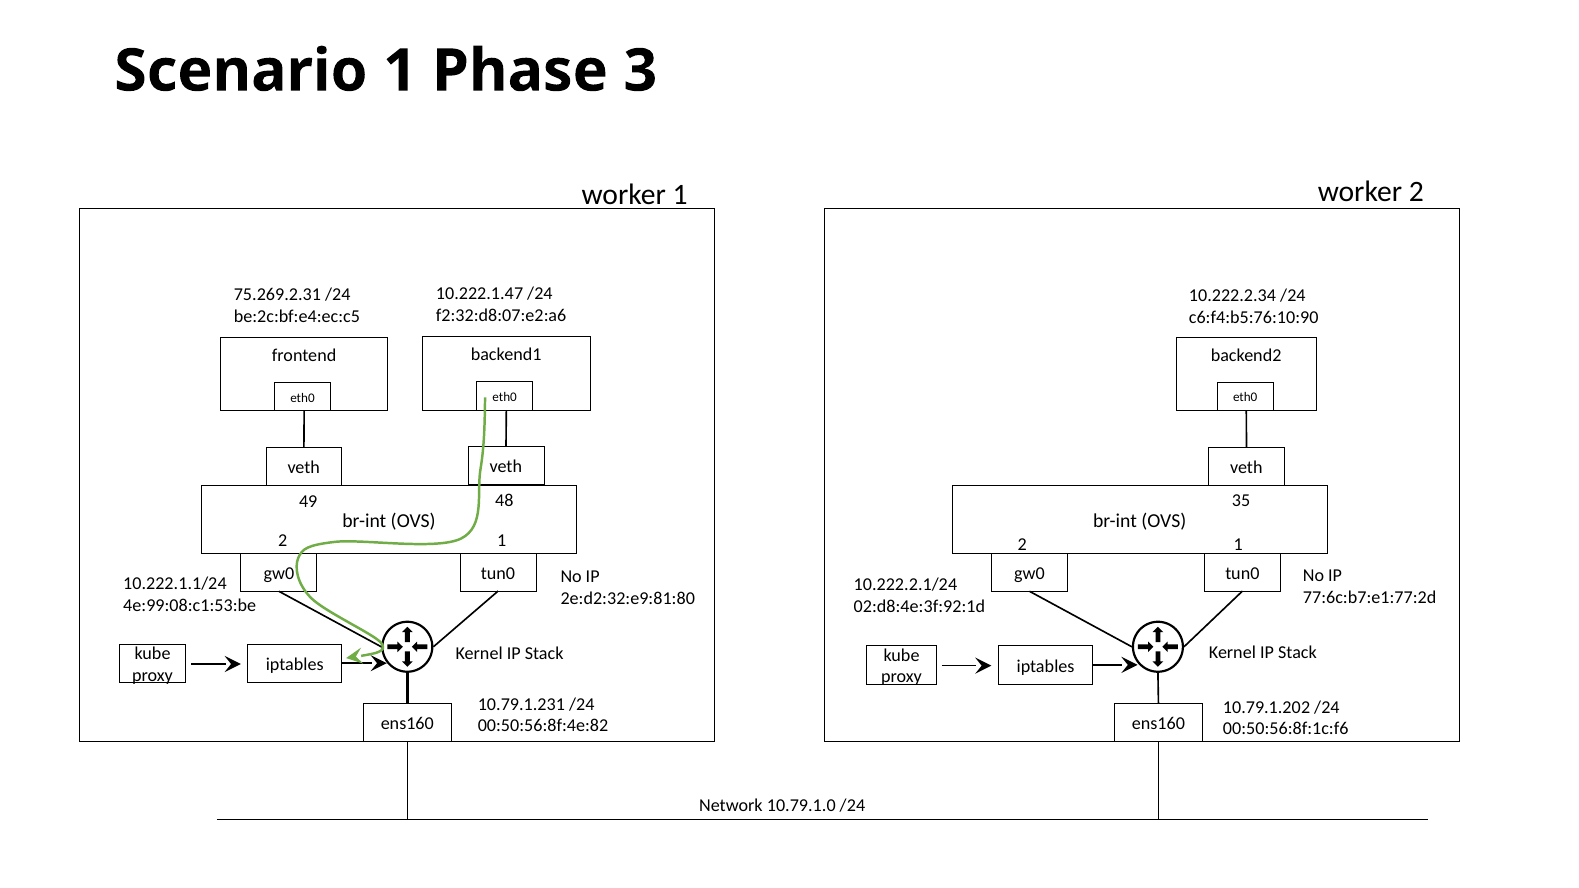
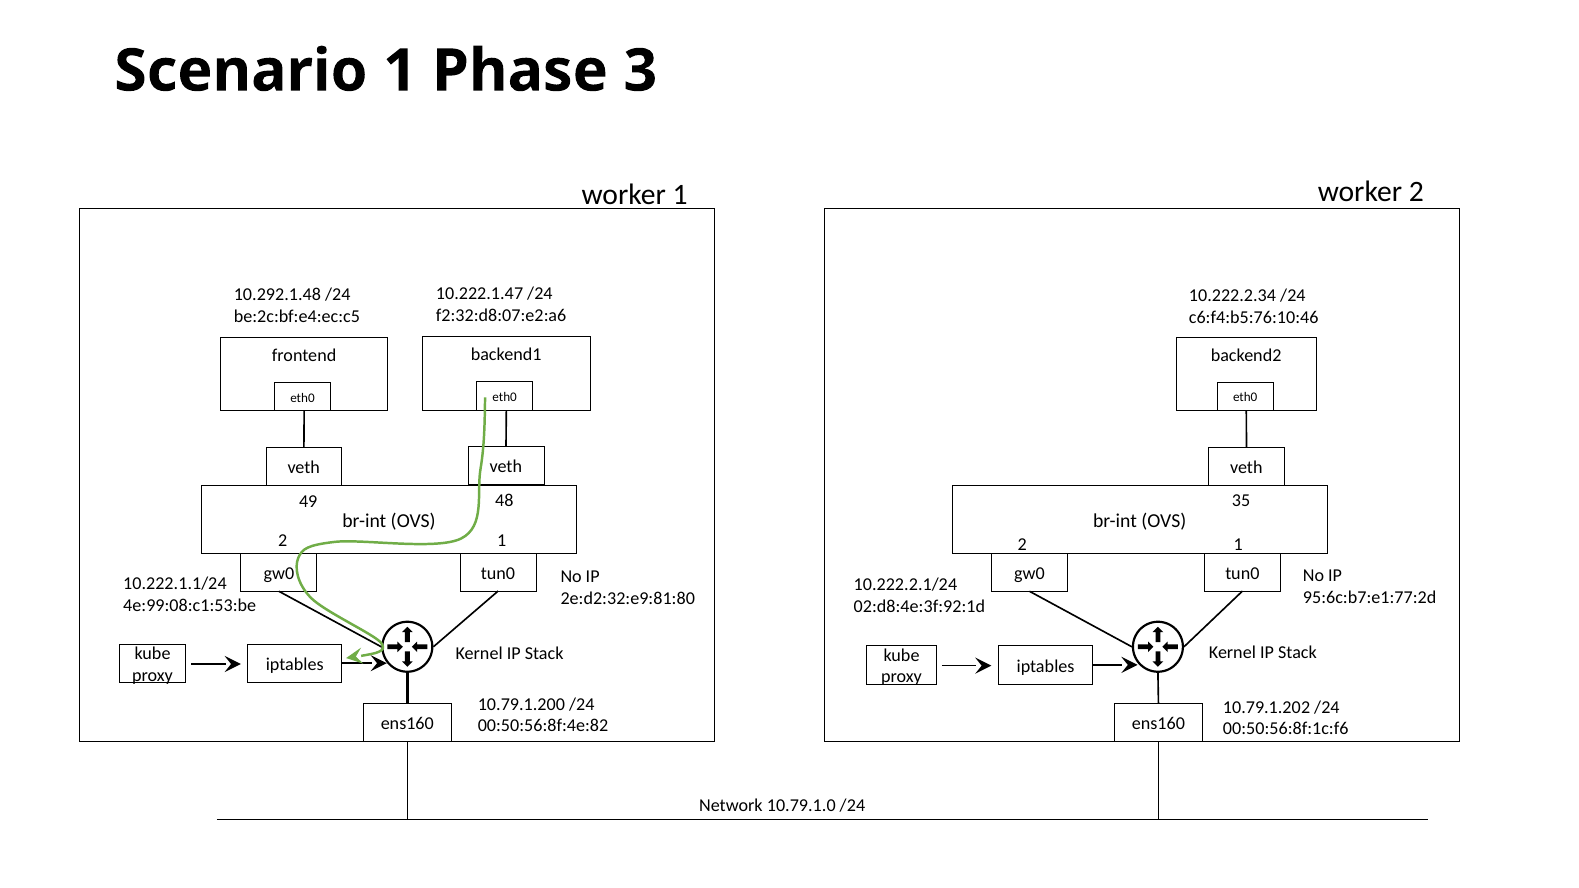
75.269.2.31: 75.269.2.31 -> 10.292.1.48 (277, 295)
c6:f4:b5:76:10:90: c6:f4:b5:76:10:90 -> c6:f4:b5:76:10:46 (1254, 318)
77:6c:b7:e1:77:2d: 77:6c:b7:e1:77:2d -> 95:6c:b7:e1:77:2d (1370, 598)
10.79.1.231: 10.79.1.231 -> 10.79.1.200 (521, 704)
